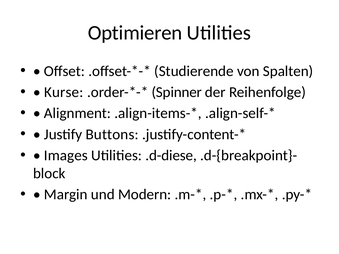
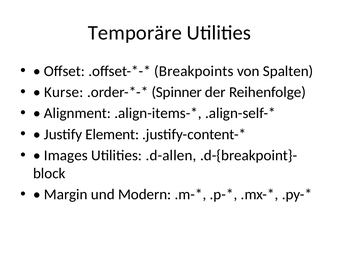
Optimieren: Optimieren -> Temporäre (135, 33)
Studierende: Studierende -> Breakpoints (194, 71)
Buttons: Buttons -> Element (112, 134)
.d-diese: .d-diese -> .d-allen (171, 156)
